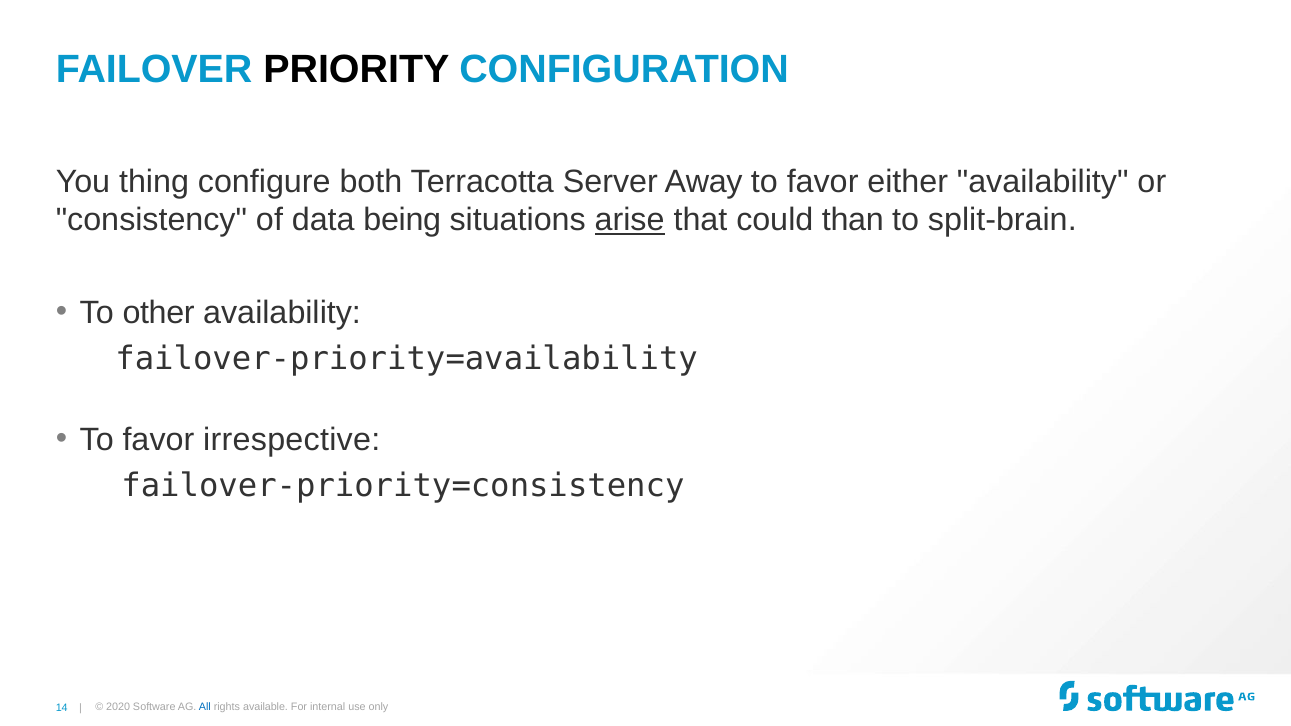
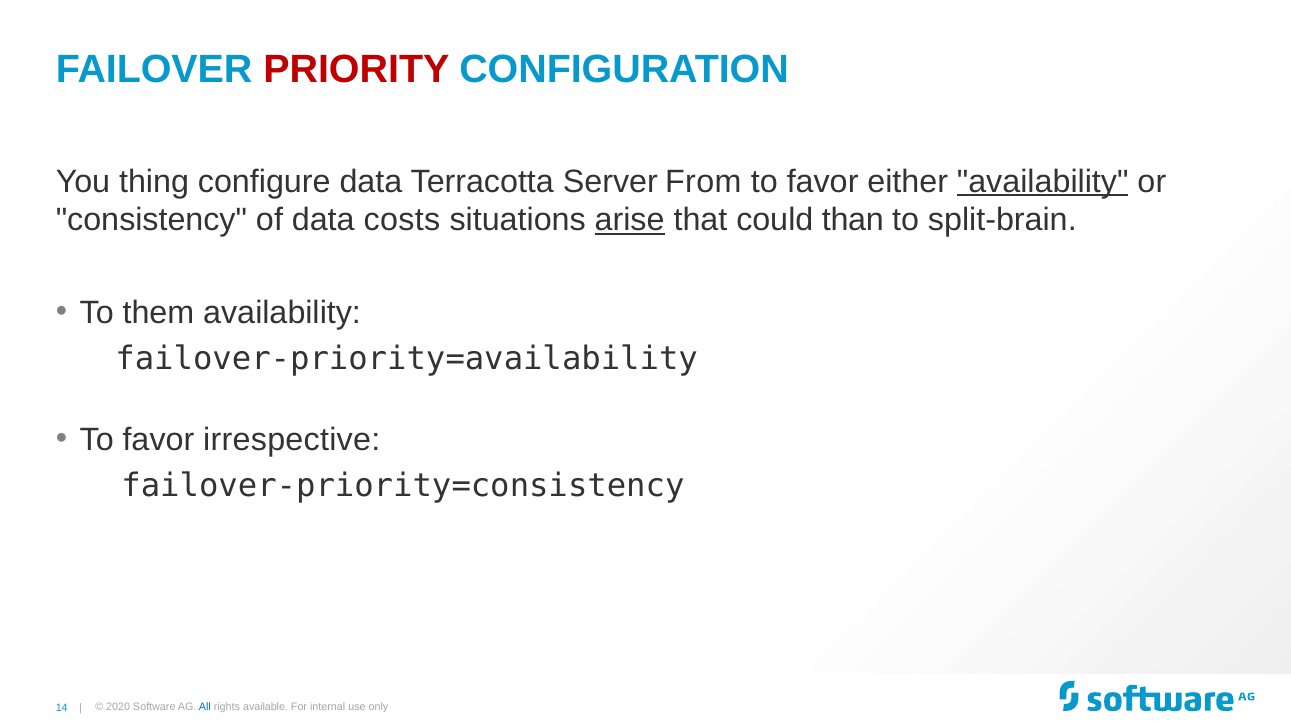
PRIORITY colour: black -> red (356, 70)
configure both: both -> data (371, 181)
Away: Away -> From (703, 181)
availability underline: none -> present (1043, 181)
being: being -> costs (402, 220)
other: other -> them (158, 313)
